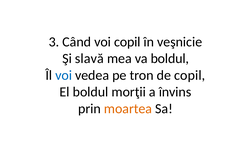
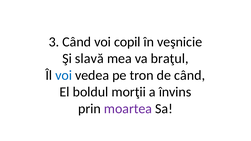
va boldul: boldul -> braţul (170, 59)
de copil: copil -> când (190, 75)
moartea colour: orange -> purple (128, 109)
